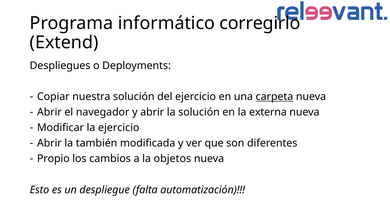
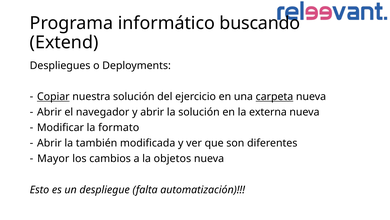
corregirlo: corregirlo -> buscando (260, 23)
Copiar underline: none -> present (53, 96)
la ejercicio: ejercicio -> formato (119, 127)
Propio: Propio -> Mayor (53, 158)
